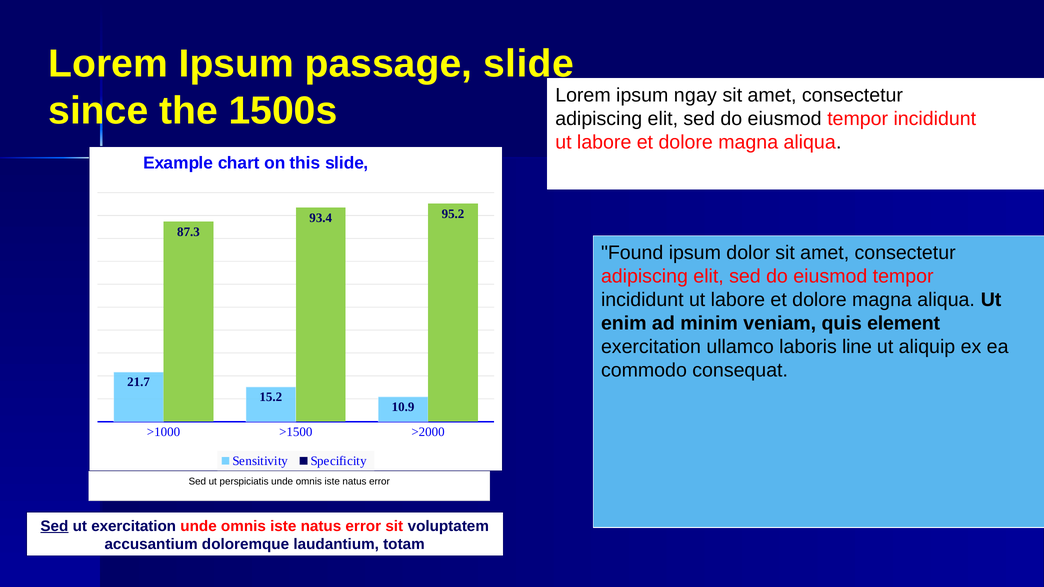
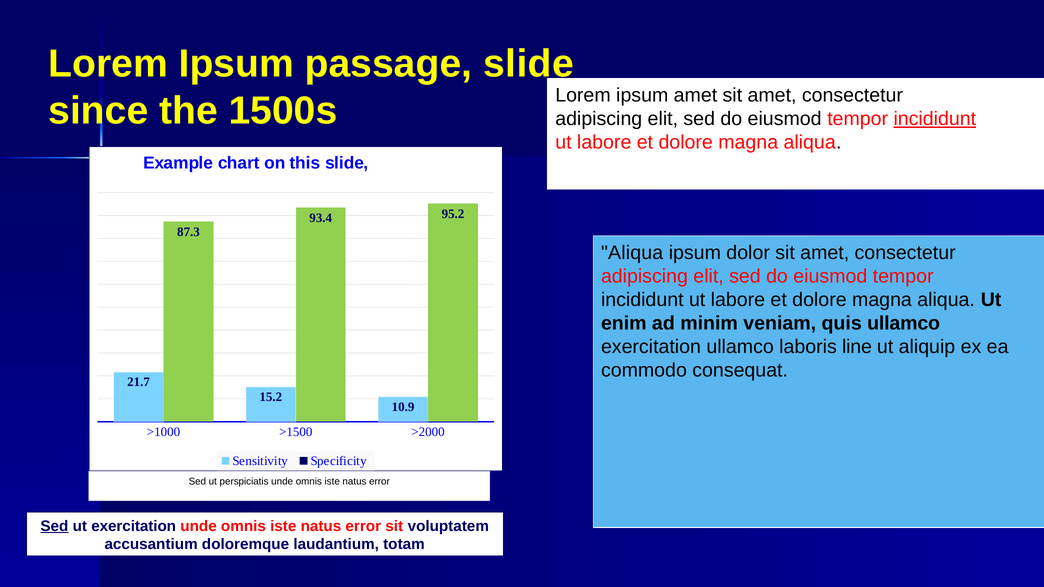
ipsum ngay: ngay -> amet (695, 95)
incididunt underline: none -> present (935, 119)
Found: Found -> Aliqua (632, 253)
quis element: element -> ullamco (904, 323)
